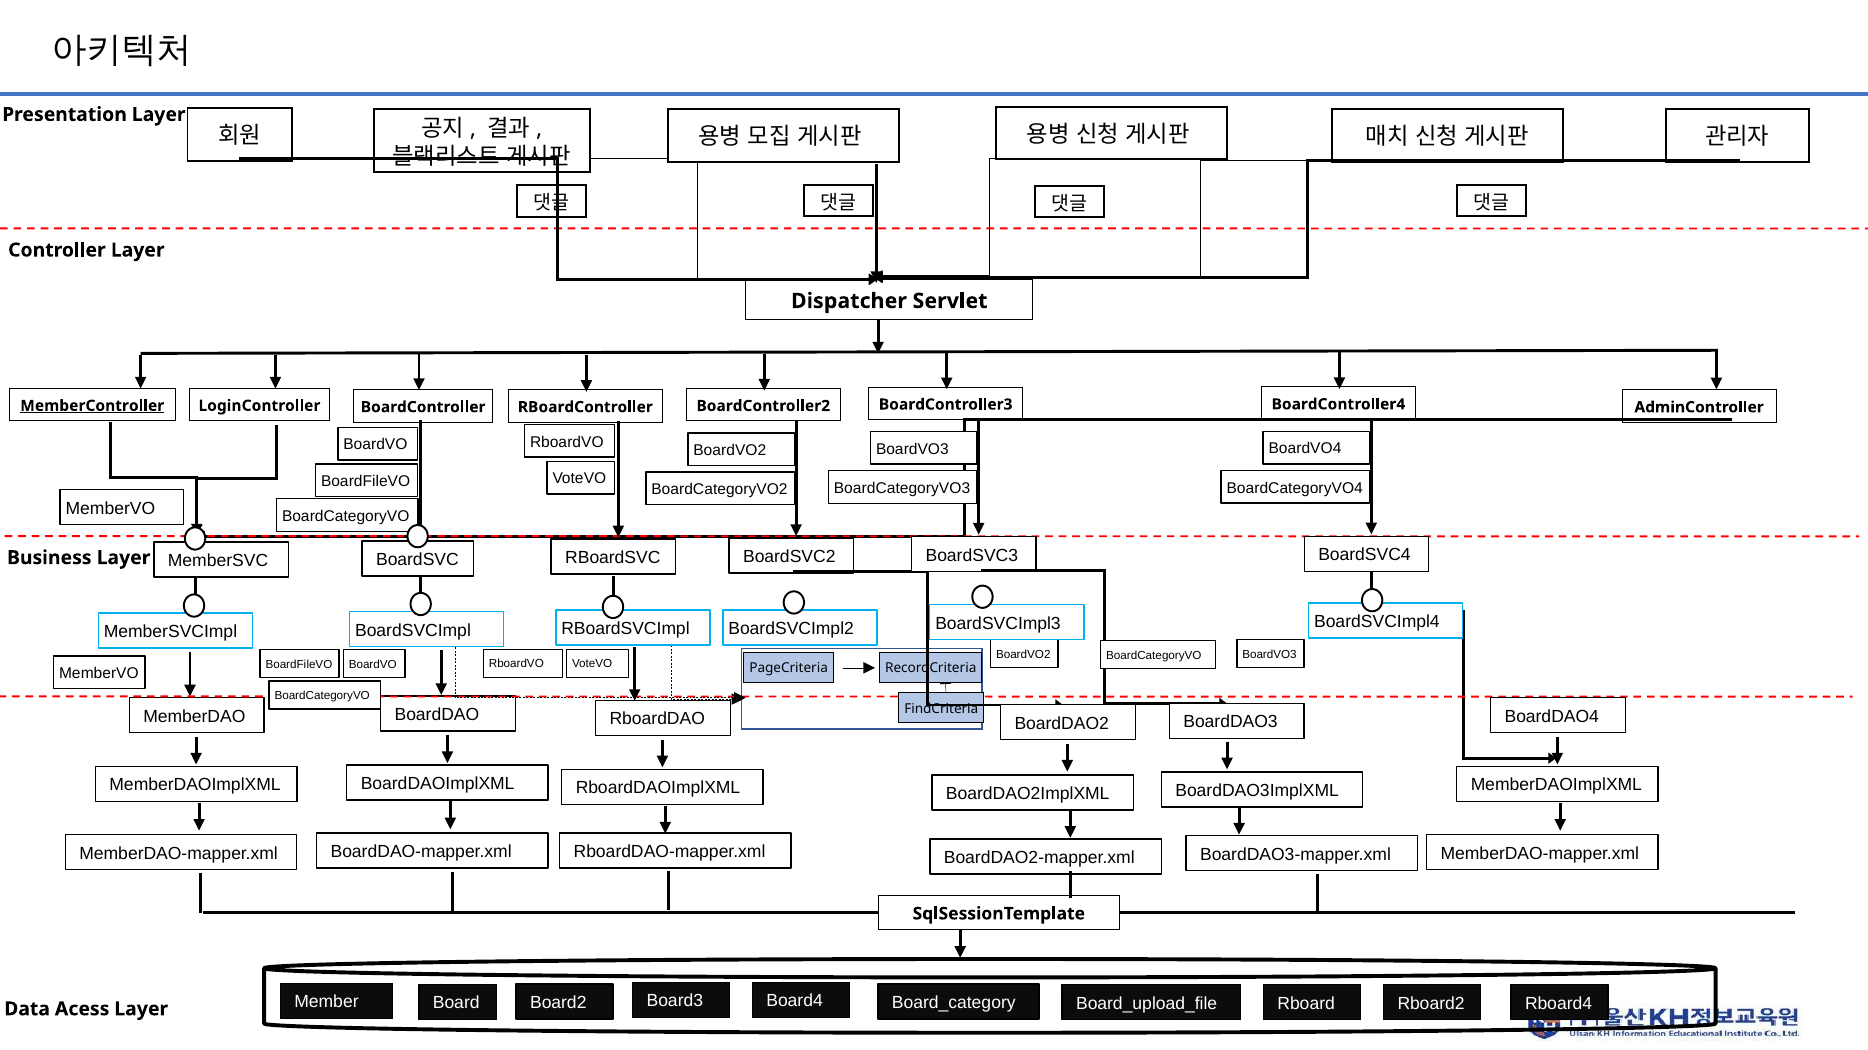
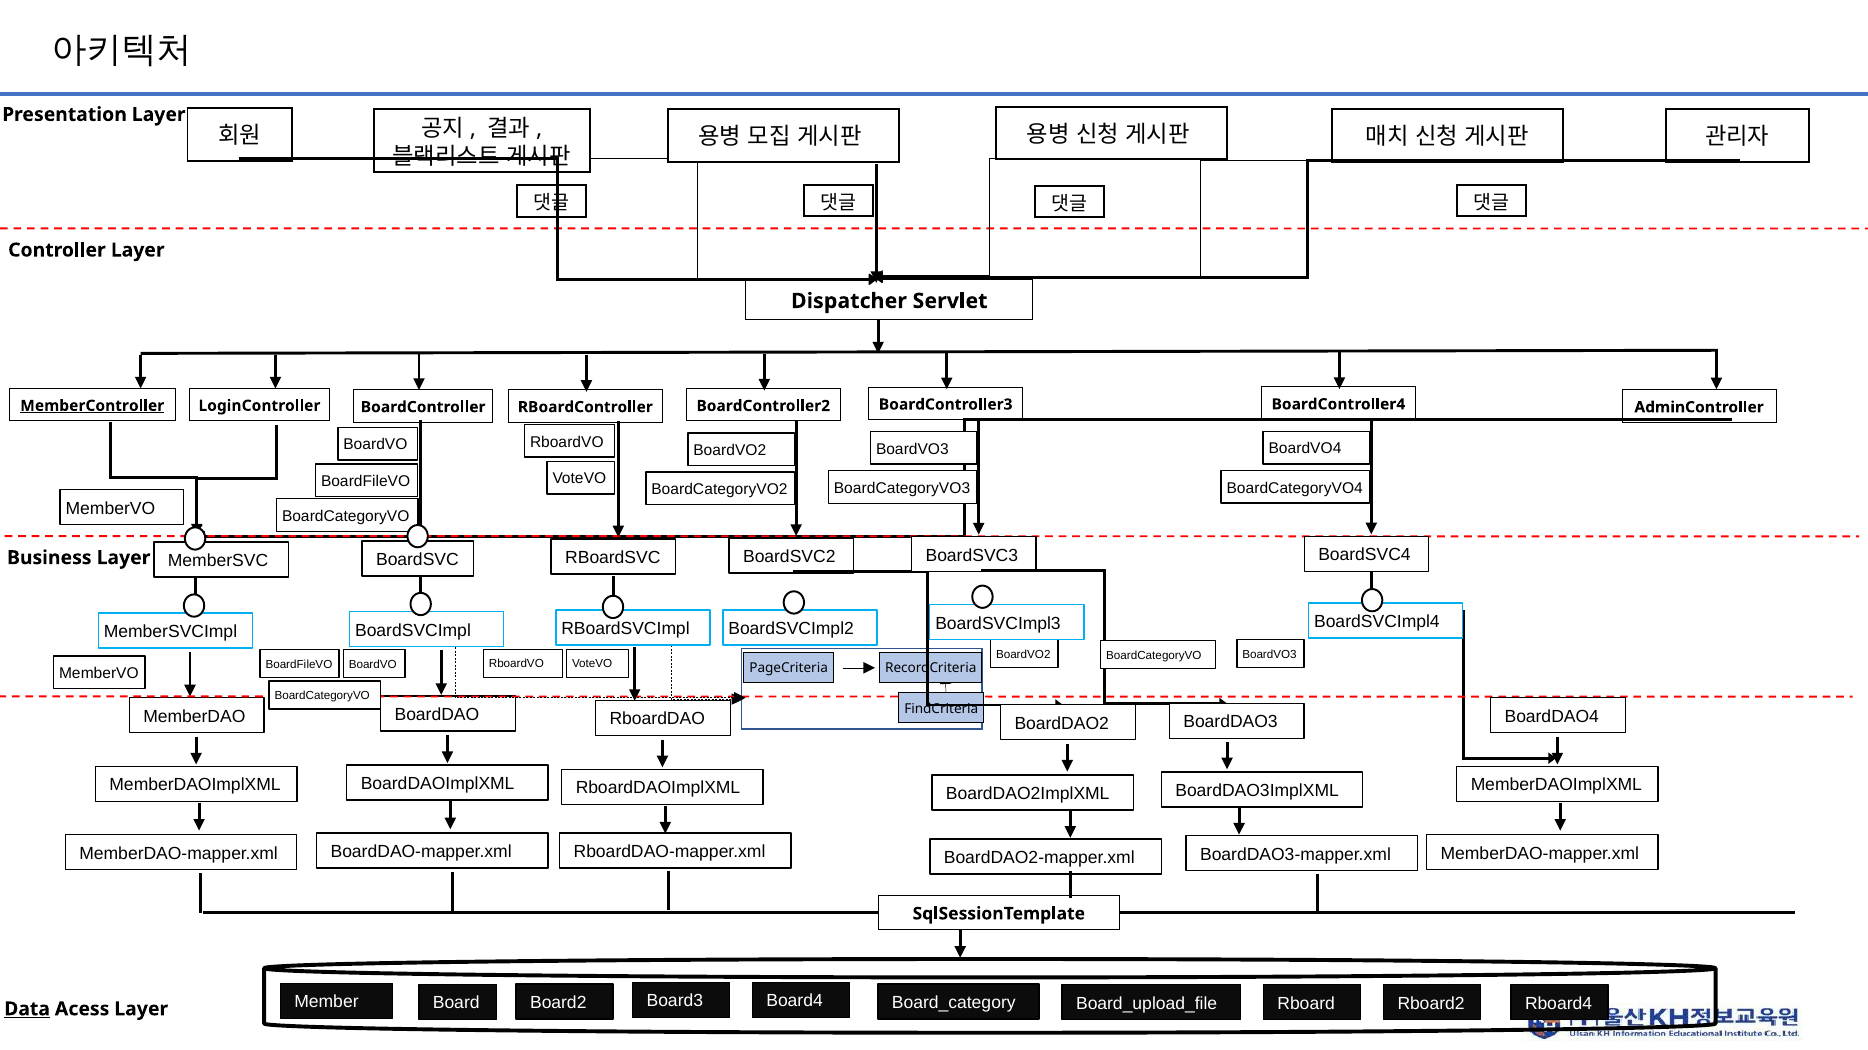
Data underline: none -> present (27, 1010)
